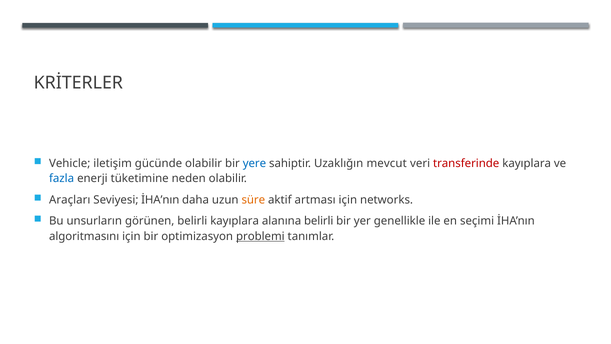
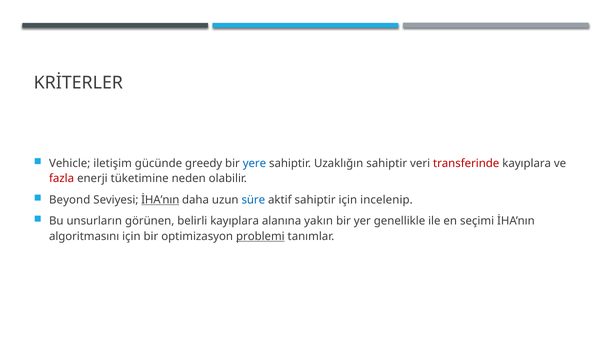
gücünde olabilir: olabilir -> greedy (204, 163)
Uzaklığın mevcut: mevcut -> sahiptir (387, 163)
fazla colour: blue -> red (62, 178)
Araçları: Araçları -> Beyond (70, 200)
İHA’nın underline: none -> present (160, 200)
süre colour: orange -> blue (253, 200)
aktif artması: artması -> sahiptir (315, 200)
networks: networks -> incelenip (387, 200)
alanına belirli: belirli -> yakın (319, 221)
